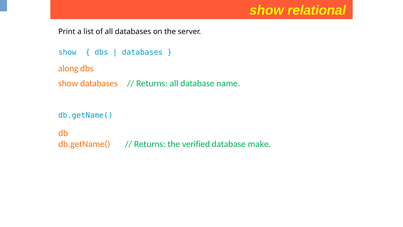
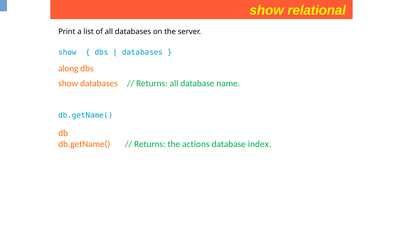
verified: verified -> actions (196, 144)
make: make -> index (259, 144)
